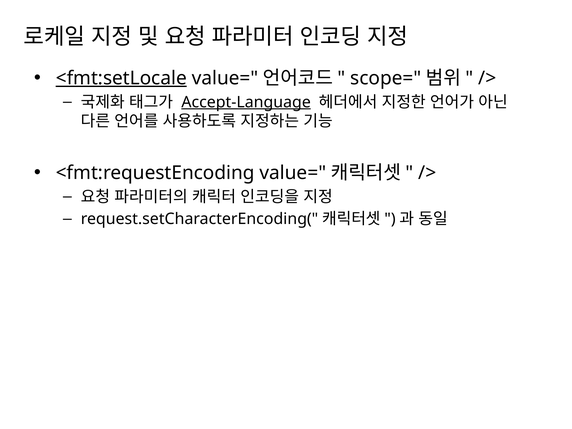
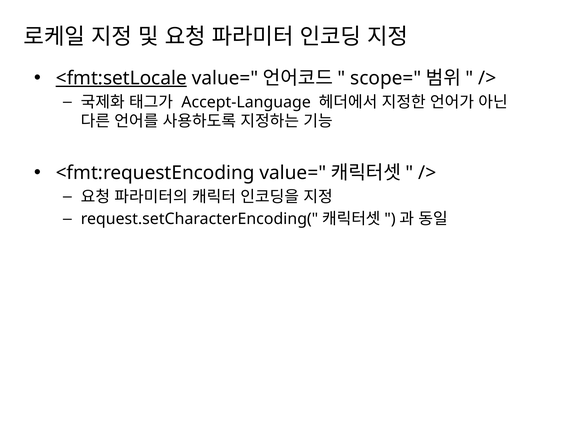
Accept-Language underline: present -> none (246, 102)
